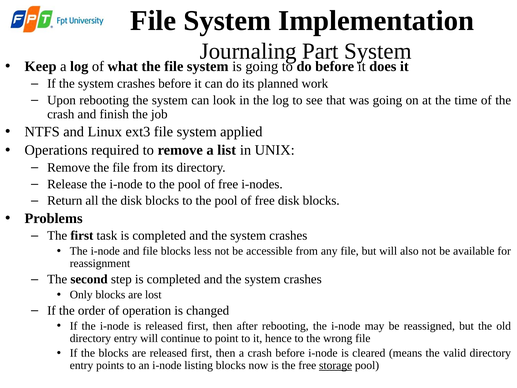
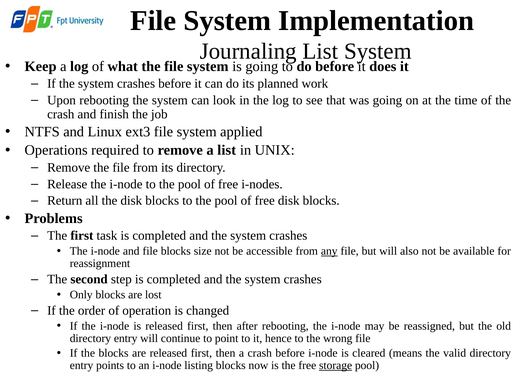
Journaling Part: Part -> List (320, 51)
less: less -> size (203, 251)
any underline: none -> present (329, 251)
